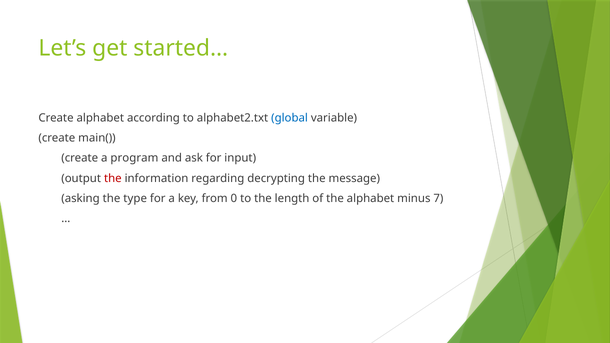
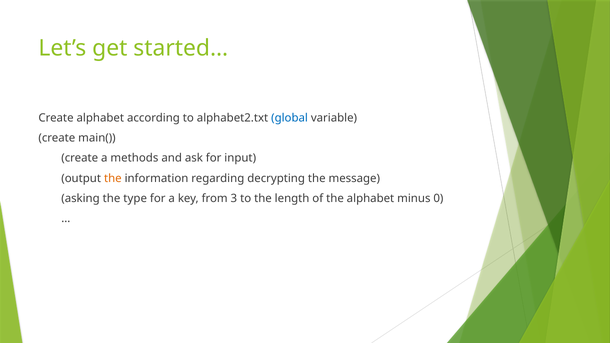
program: program -> methods (134, 158)
the colour: red -> orange (113, 178)
0: 0 -> 3 (234, 198)
7: 7 -> 0 (438, 198)
